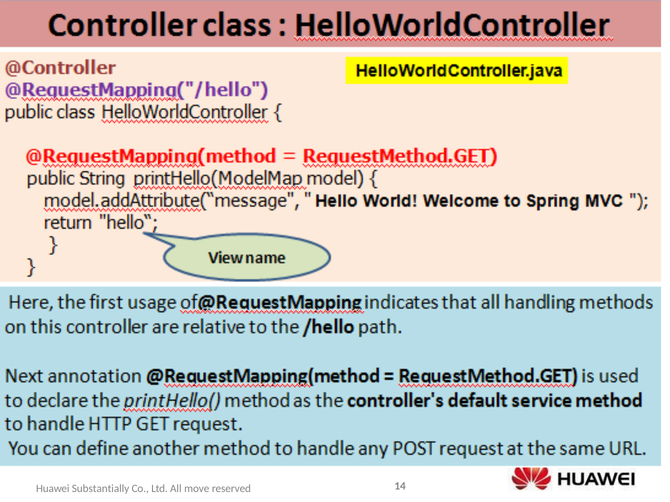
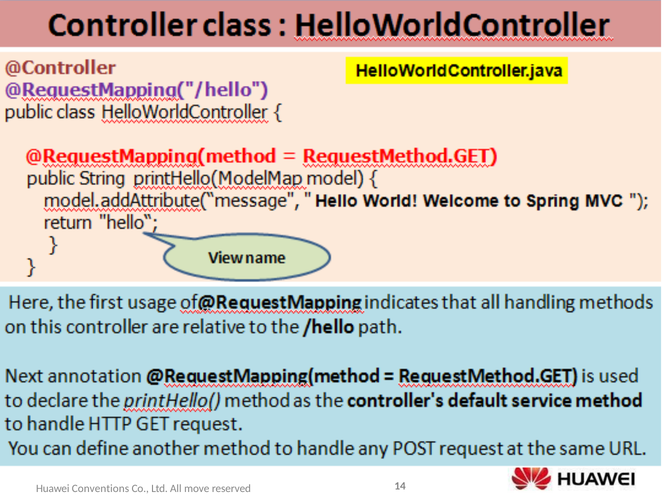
Substantially: Substantially -> Conventions (100, 489)
